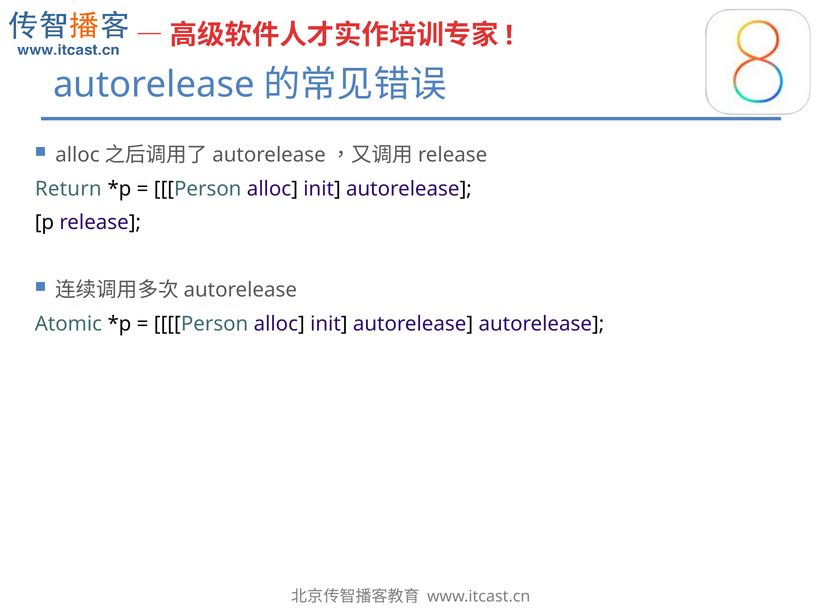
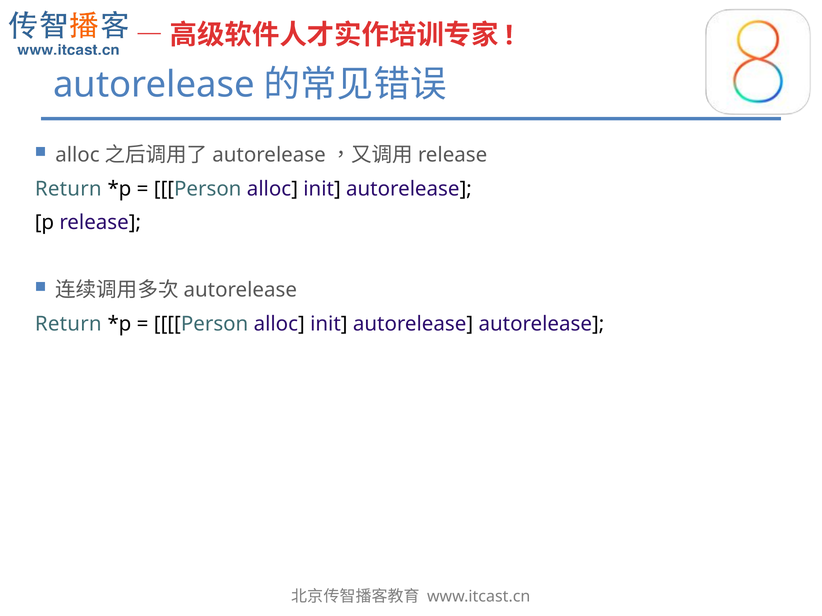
Atomic: Atomic -> Return (68, 324)
